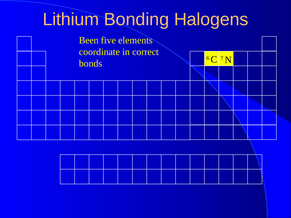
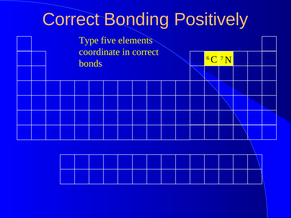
Lithium: Lithium -> Correct (71, 19)
Halogens: Halogens -> Positively (211, 19)
Been: Been -> Type (89, 40)
